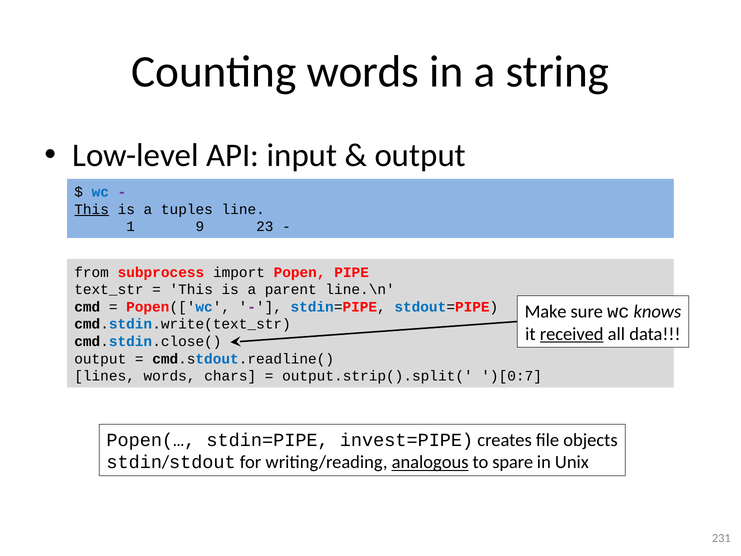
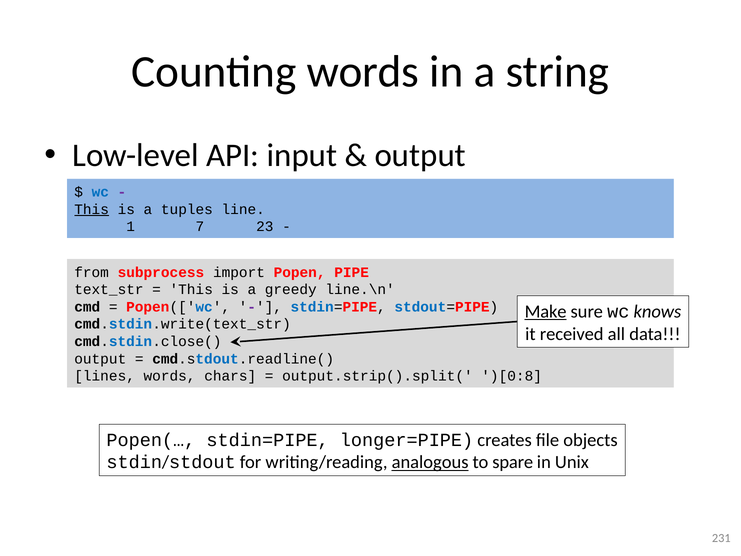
9: 9 -> 7 (200, 227)
parent: parent -> greedy (291, 289)
Make underline: none -> present (546, 312)
received underline: present -> none (572, 334)
)[0:7: )[0:7 -> )[0:8 (512, 376)
invest=PIPE: invest=PIPE -> longer=PIPE (407, 440)
